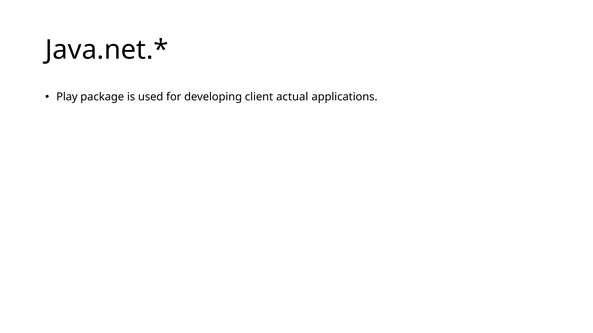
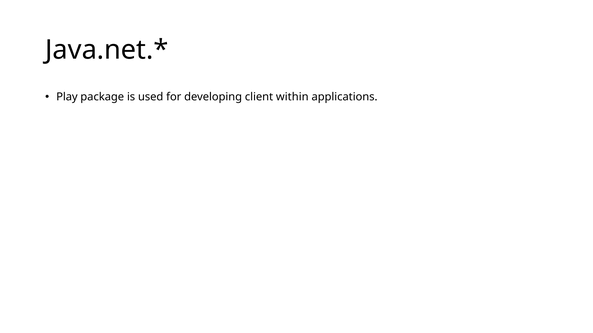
actual: actual -> within (292, 97)
